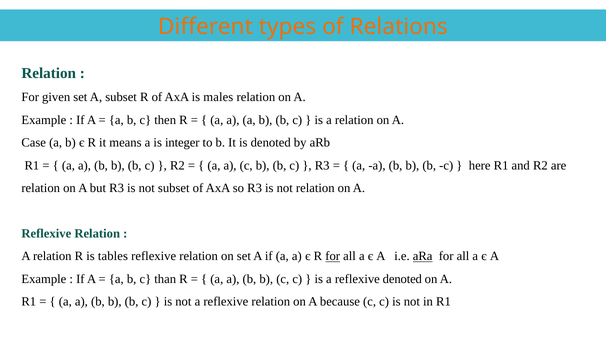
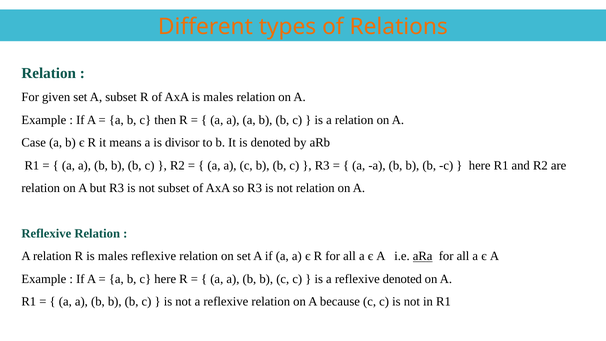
integer: integer -> divisor (182, 143)
R is tables: tables -> males (113, 256)
for underline: present -> none (333, 256)
c than: than -> here (165, 279)
